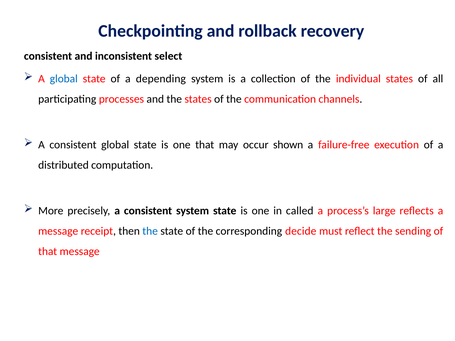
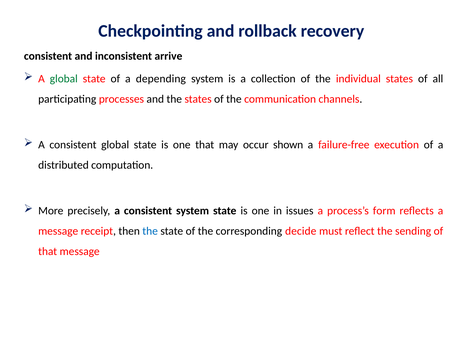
select: select -> arrive (168, 56)
global colour: blue -> green (64, 79)
called: called -> issues (300, 211)
large: large -> form (384, 211)
